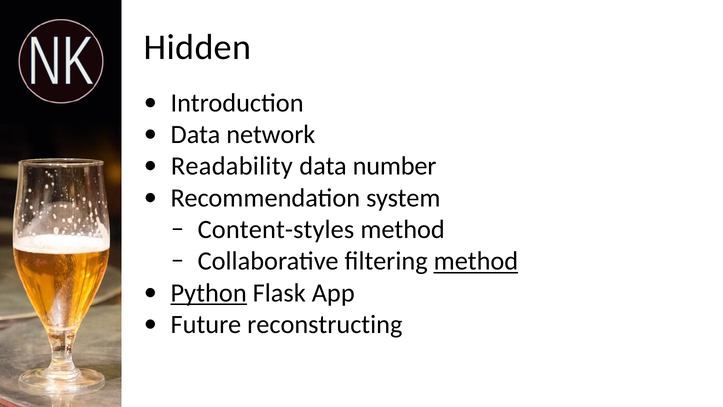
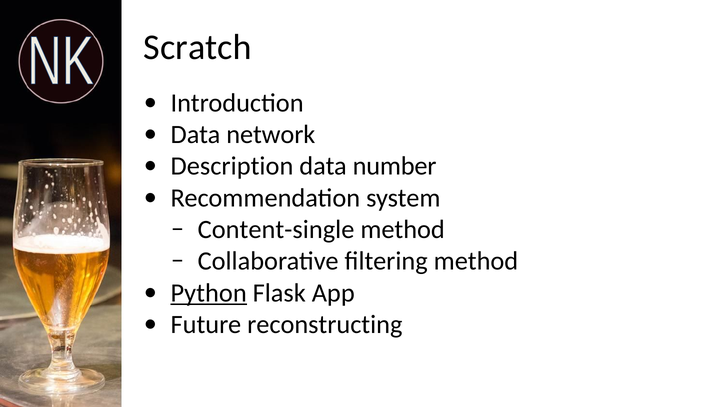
Hidden: Hidden -> Scratch (198, 47)
Readability: Readability -> Description (232, 166)
Content-styles: Content-styles -> Content-single (276, 229)
method underline: present -> none (476, 261)
